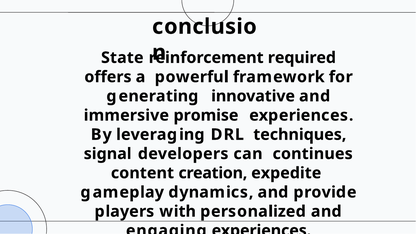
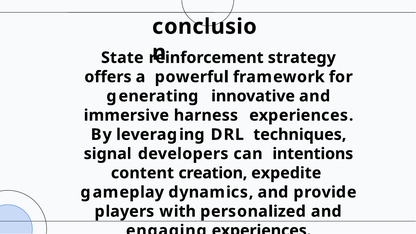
required: required -> strategy (302, 58)
promise: promise -> harness (206, 115)
continues: continues -> intentions (313, 154)
